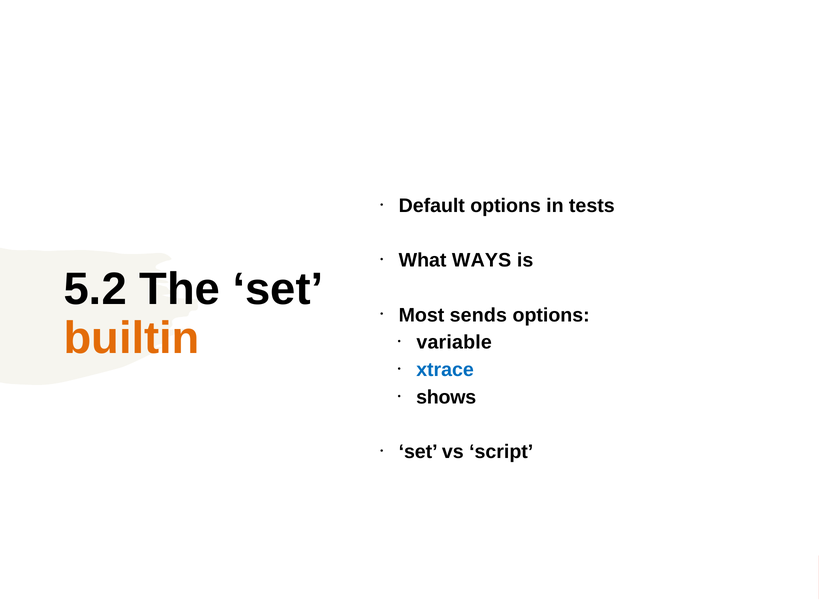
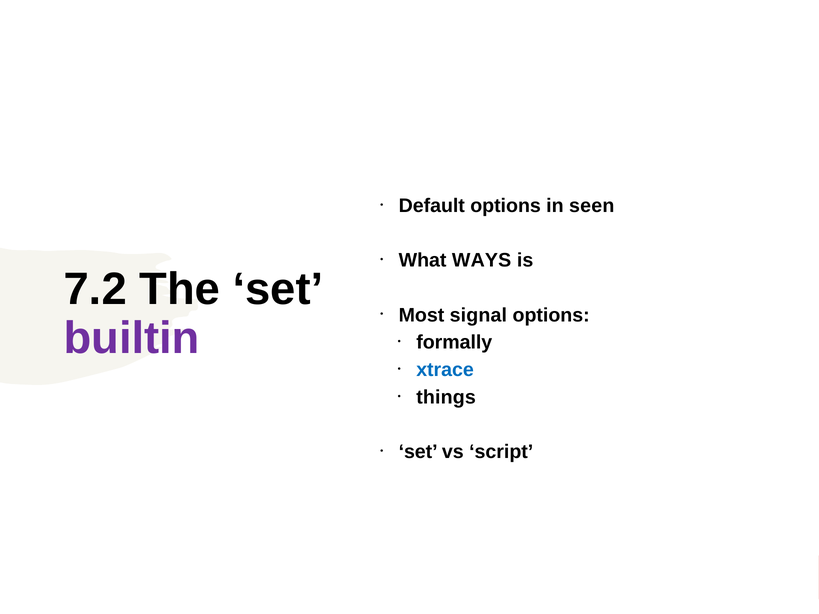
tests: tests -> seen (592, 206)
5.2: 5.2 -> 7.2 (95, 289)
sends: sends -> signal (478, 315)
builtin colour: orange -> purple (132, 338)
variable: variable -> formally (454, 342)
shows: shows -> things (446, 397)
